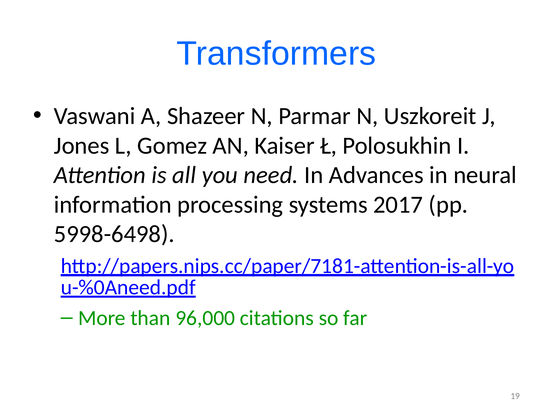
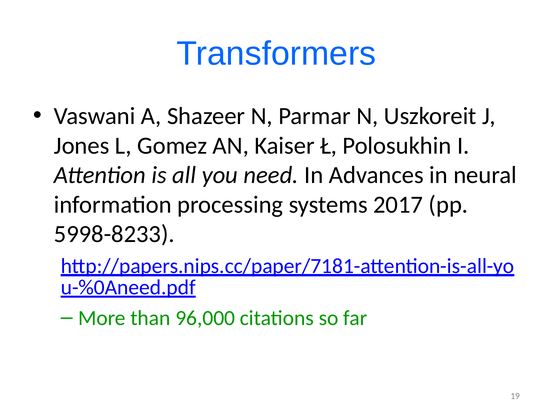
5998-6498: 5998-6498 -> 5998-8233 (114, 234)
